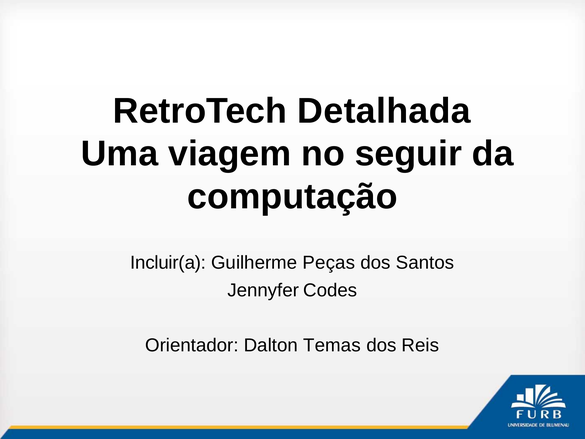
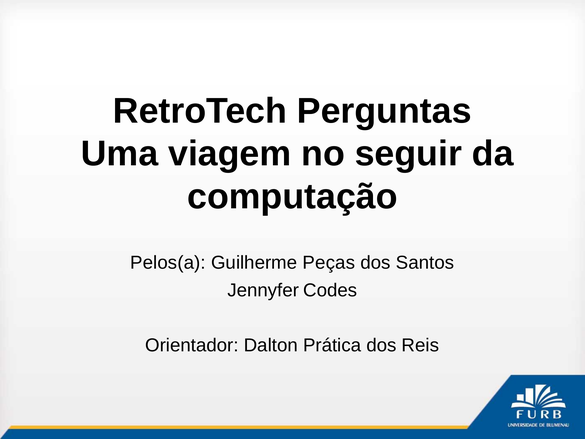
Detalhada: Detalhada -> Perguntas (384, 111)
Incluir(a: Incluir(a -> Pelos(a (168, 262)
Temas: Temas -> Prática (332, 345)
